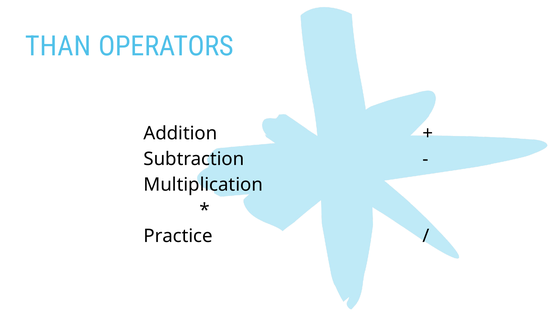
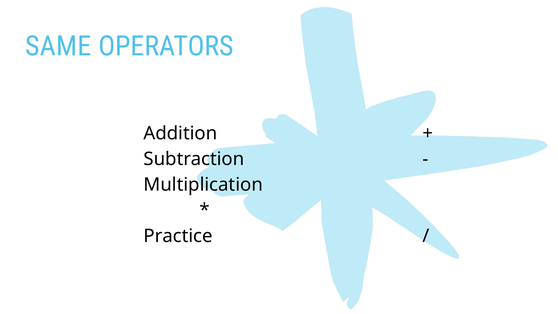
THAN: THAN -> SAME (58, 46)
